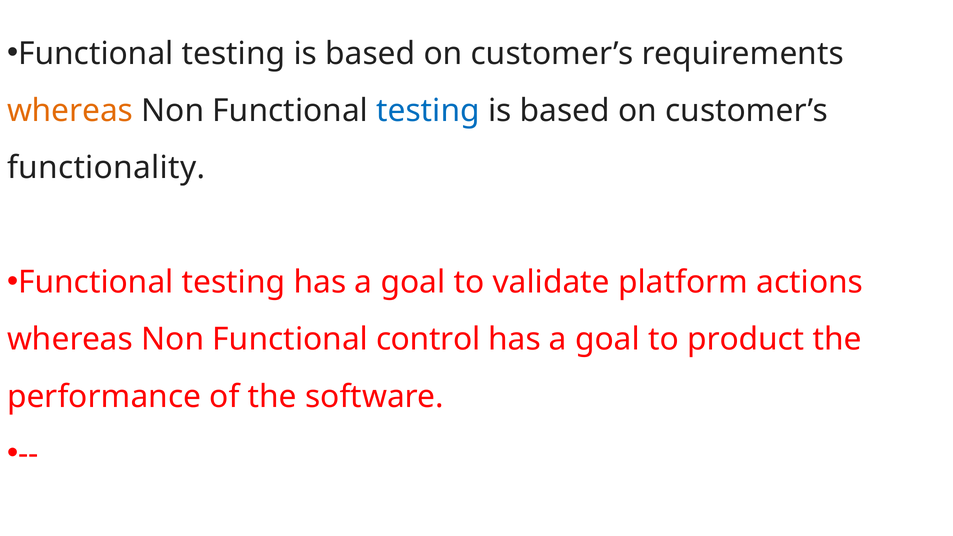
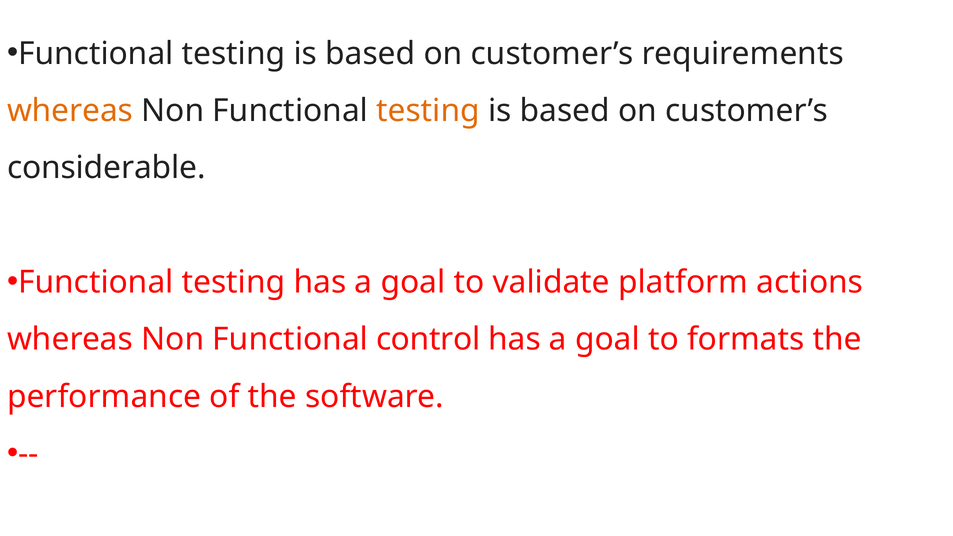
testing colour: blue -> orange (428, 111)
functionality: functionality -> considerable (106, 168)
product: product -> formats (746, 339)
